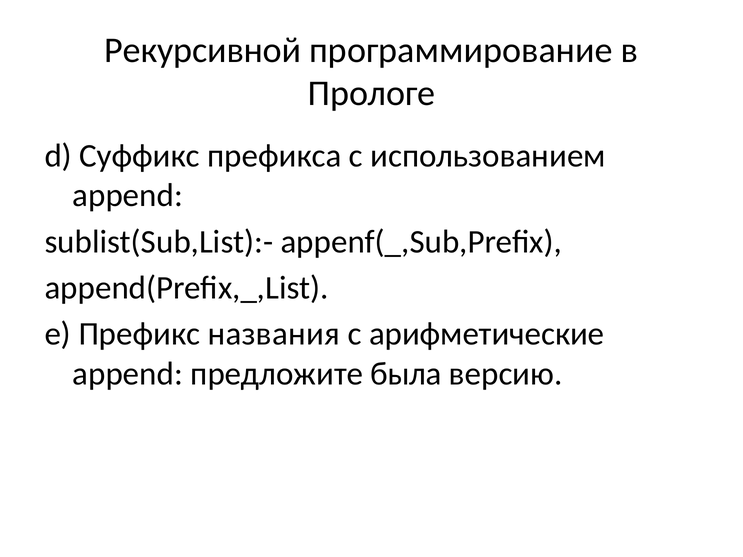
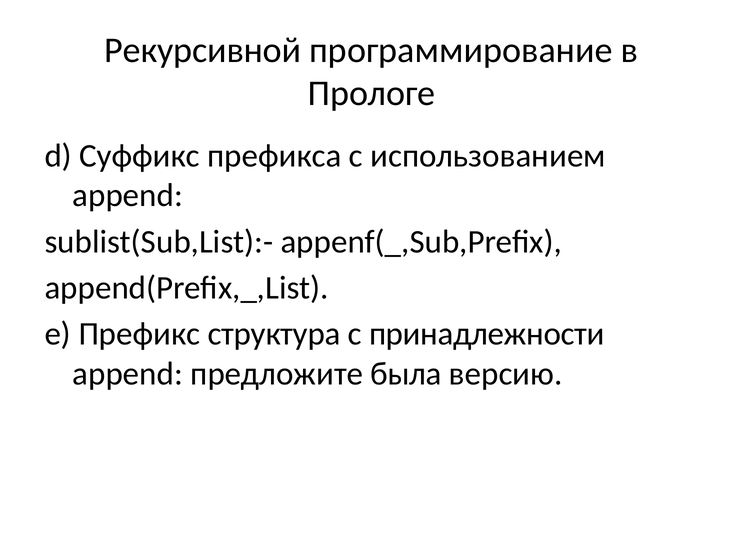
названия: названия -> структура (274, 334)
арифметические: арифметические -> принадлежности (487, 334)
